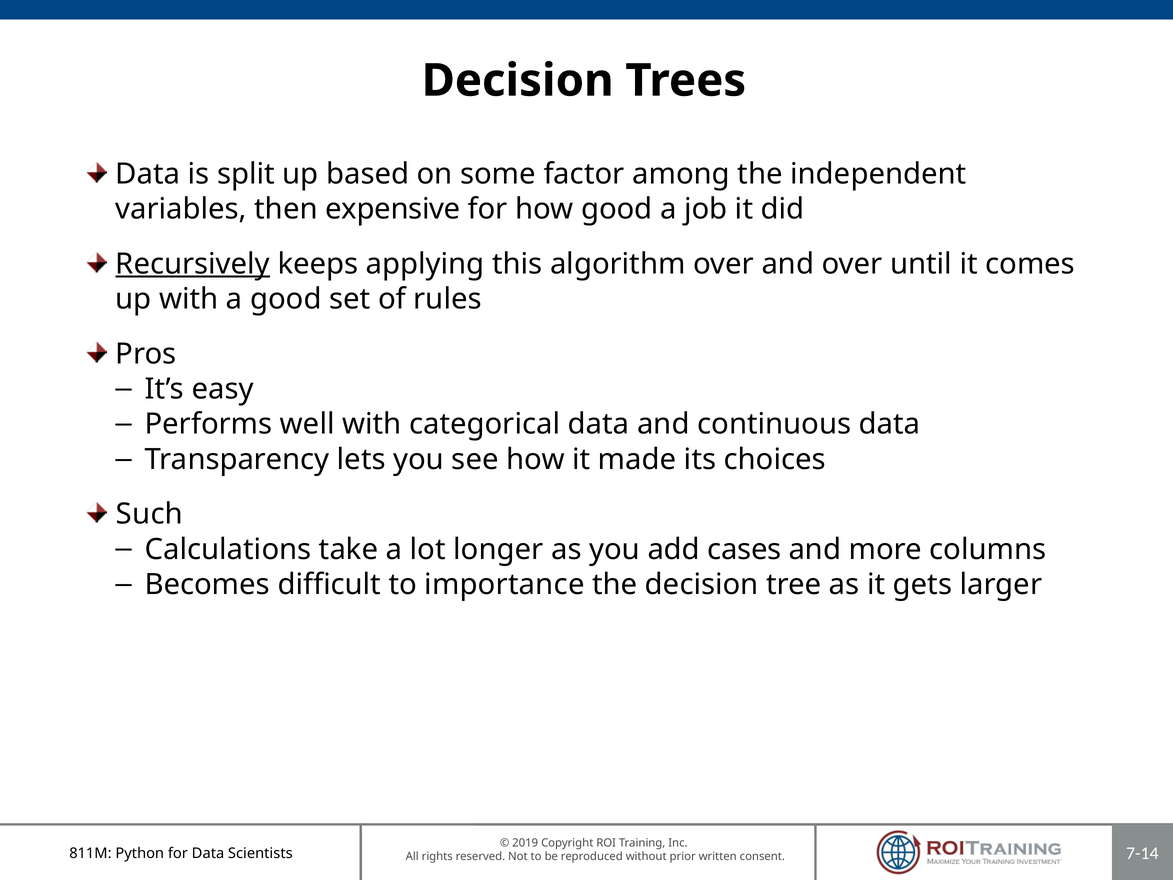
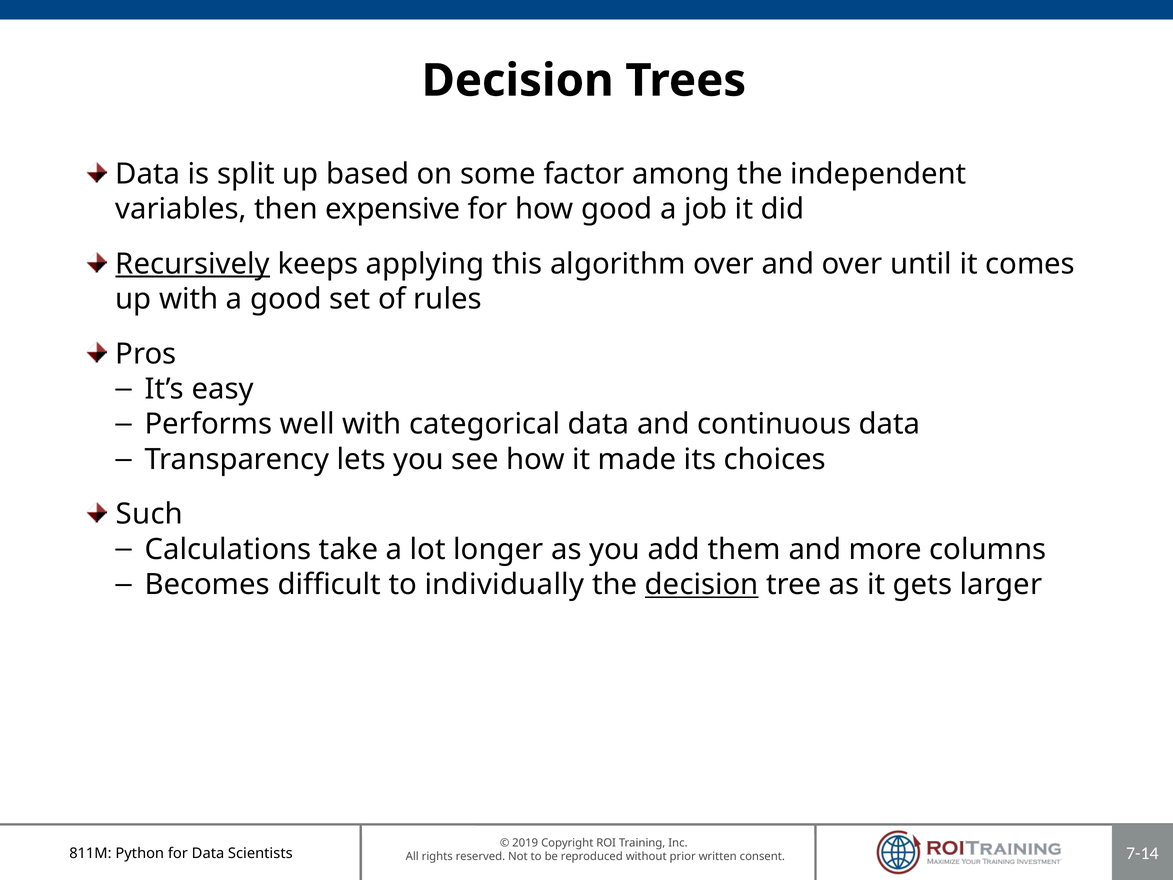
cases: cases -> them (744, 549)
importance: importance -> individually (504, 584)
decision underline: none -> present (702, 584)
